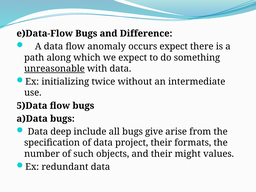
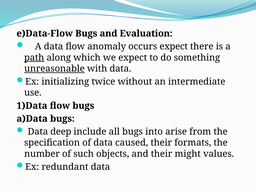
Difference: Difference -> Evaluation (146, 33)
path underline: none -> present (34, 58)
5)Data: 5)Data -> 1)Data (32, 106)
give: give -> into (154, 132)
project: project -> caused (132, 143)
